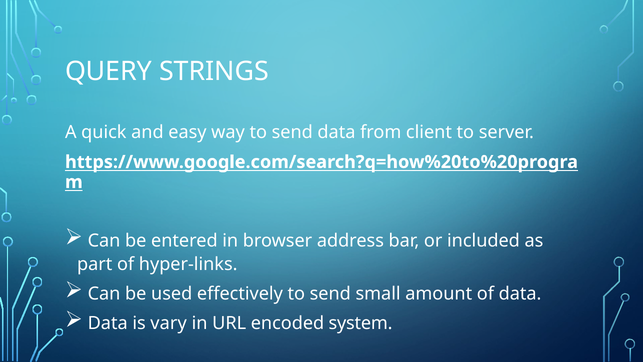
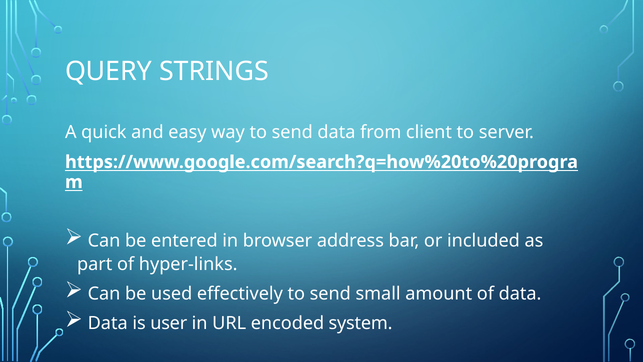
vary: vary -> user (169, 323)
